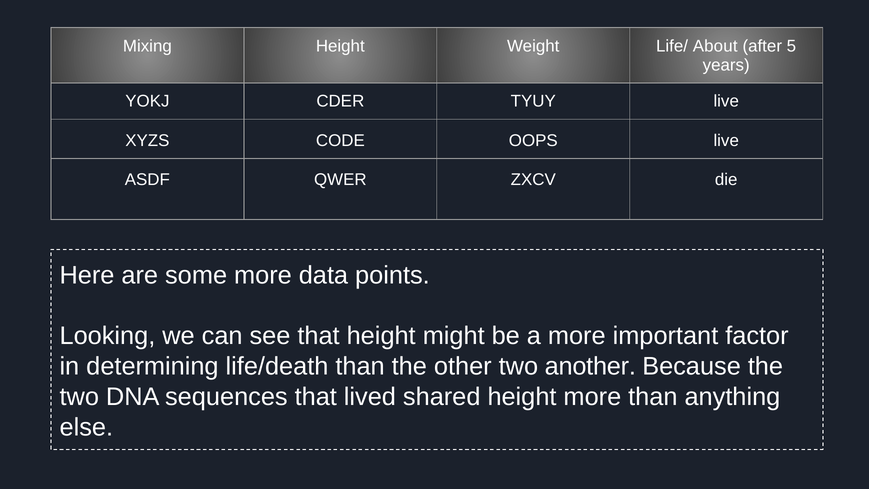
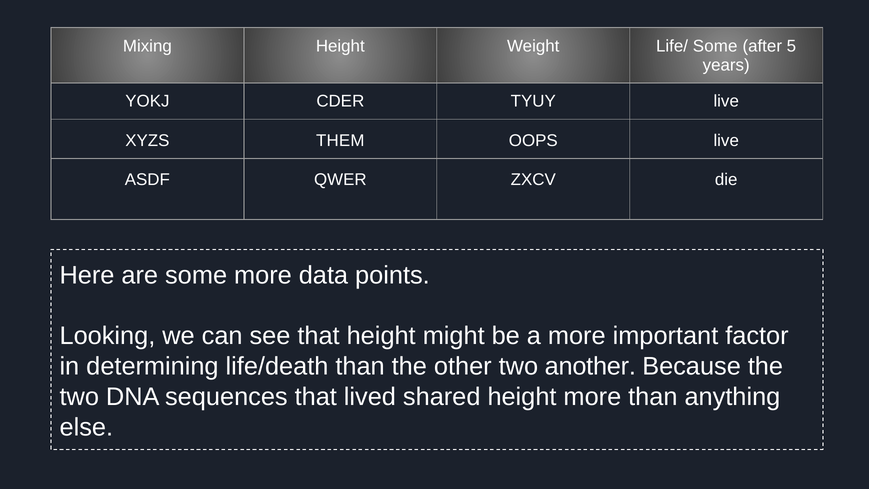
Life/ About: About -> Some (715, 46)
CODE: CODE -> THEM (340, 141)
